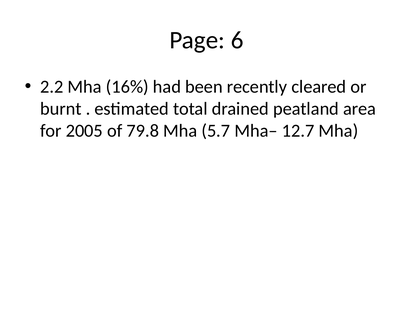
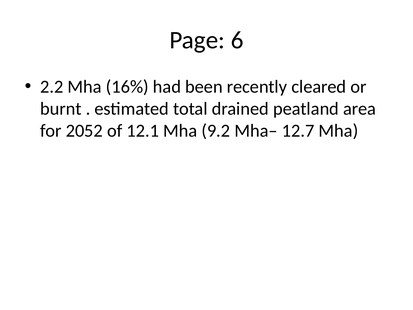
2005: 2005 -> 2052 (84, 131)
79.8: 79.8 -> 12.1 (143, 131)
5.7: 5.7 -> 9.2 (216, 131)
